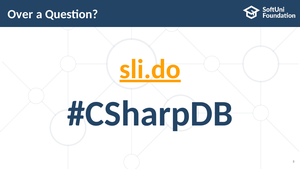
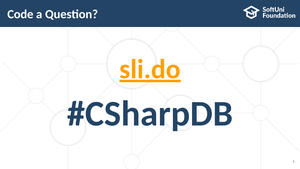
Over: Over -> Code (20, 14)
